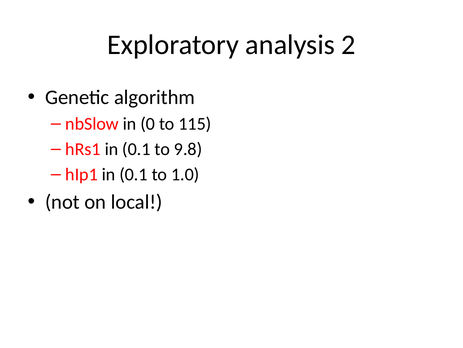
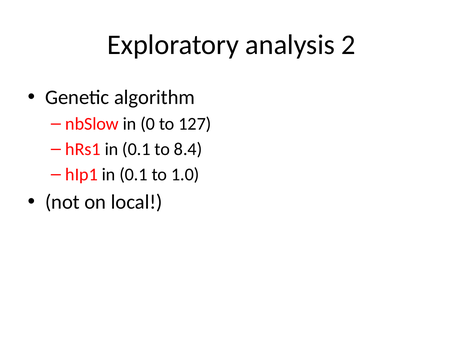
115: 115 -> 127 (195, 124)
9.8: 9.8 -> 8.4 (188, 149)
